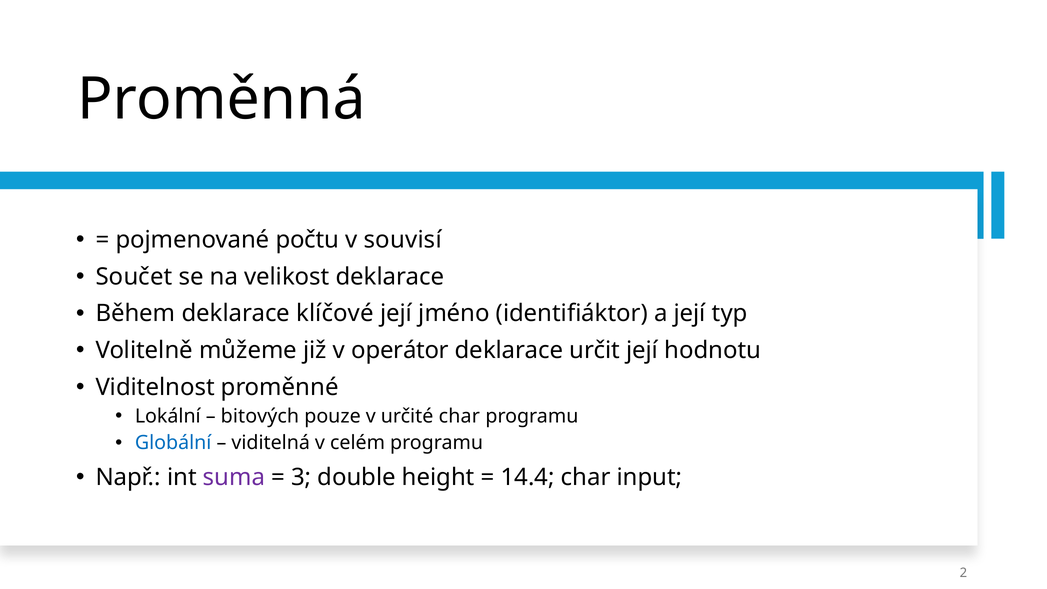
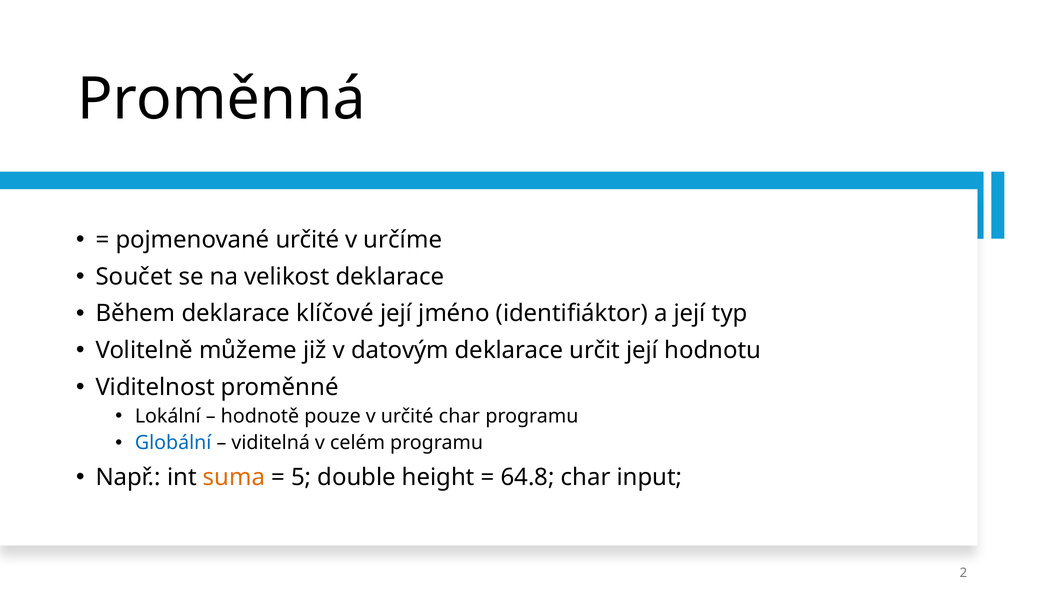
pojmenované počtu: počtu -> určité (307, 240)
souvisí: souvisí -> určíme (403, 240)
operátor: operátor -> datovým (400, 350)
bitových: bitových -> hodnotě (260, 416)
suma colour: purple -> orange (234, 477)
3: 3 -> 5 (301, 477)
14.4: 14.4 -> 64.8 (528, 477)
